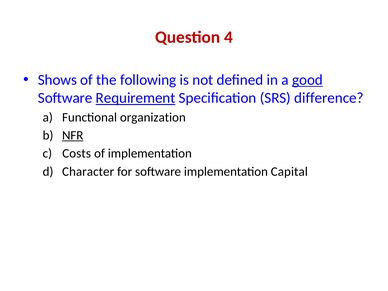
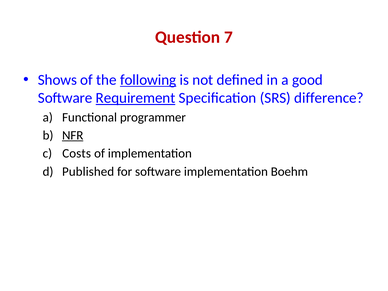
4: 4 -> 7 (228, 37)
following underline: none -> present (148, 80)
good underline: present -> none (307, 80)
organization: organization -> programmer (153, 117)
Character: Character -> Published (88, 172)
Capital: Capital -> Boehm (289, 172)
